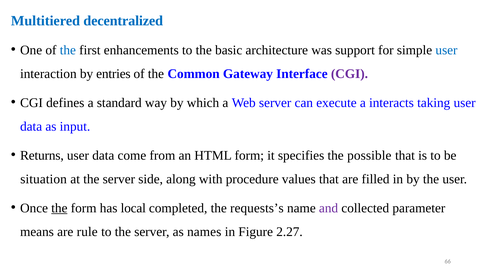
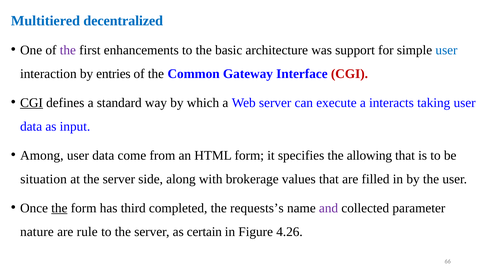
the colour: blue -> purple (68, 50)
CGI colour: purple -> red (349, 74)
CGI underline: none -> present (32, 103)
Returns: Returns -> Among (42, 156)
possible: possible -> allowing (369, 156)
procedure: procedure -> brokerage (252, 179)
local: local -> third (133, 208)
means: means -> nature (37, 232)
names: names -> certain (204, 232)
2.27: 2.27 -> 4.26 (289, 232)
